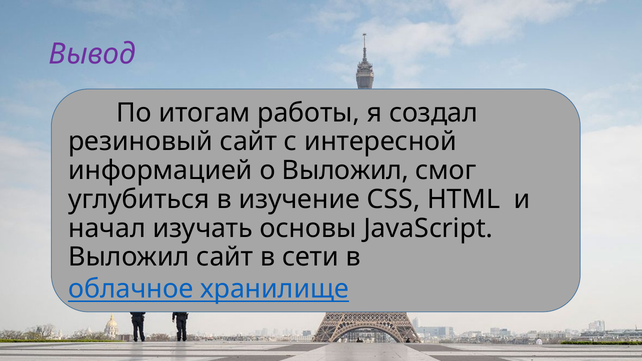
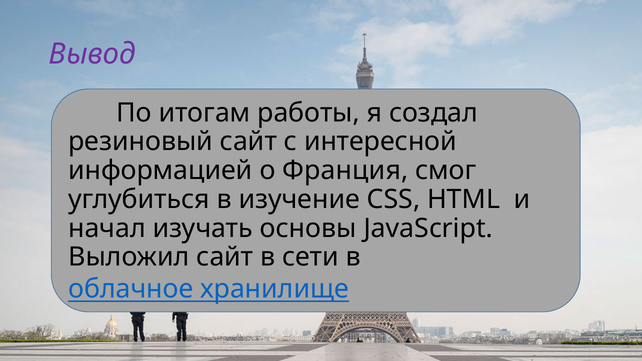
о Выложил: Выложил -> Франция (345, 171)
